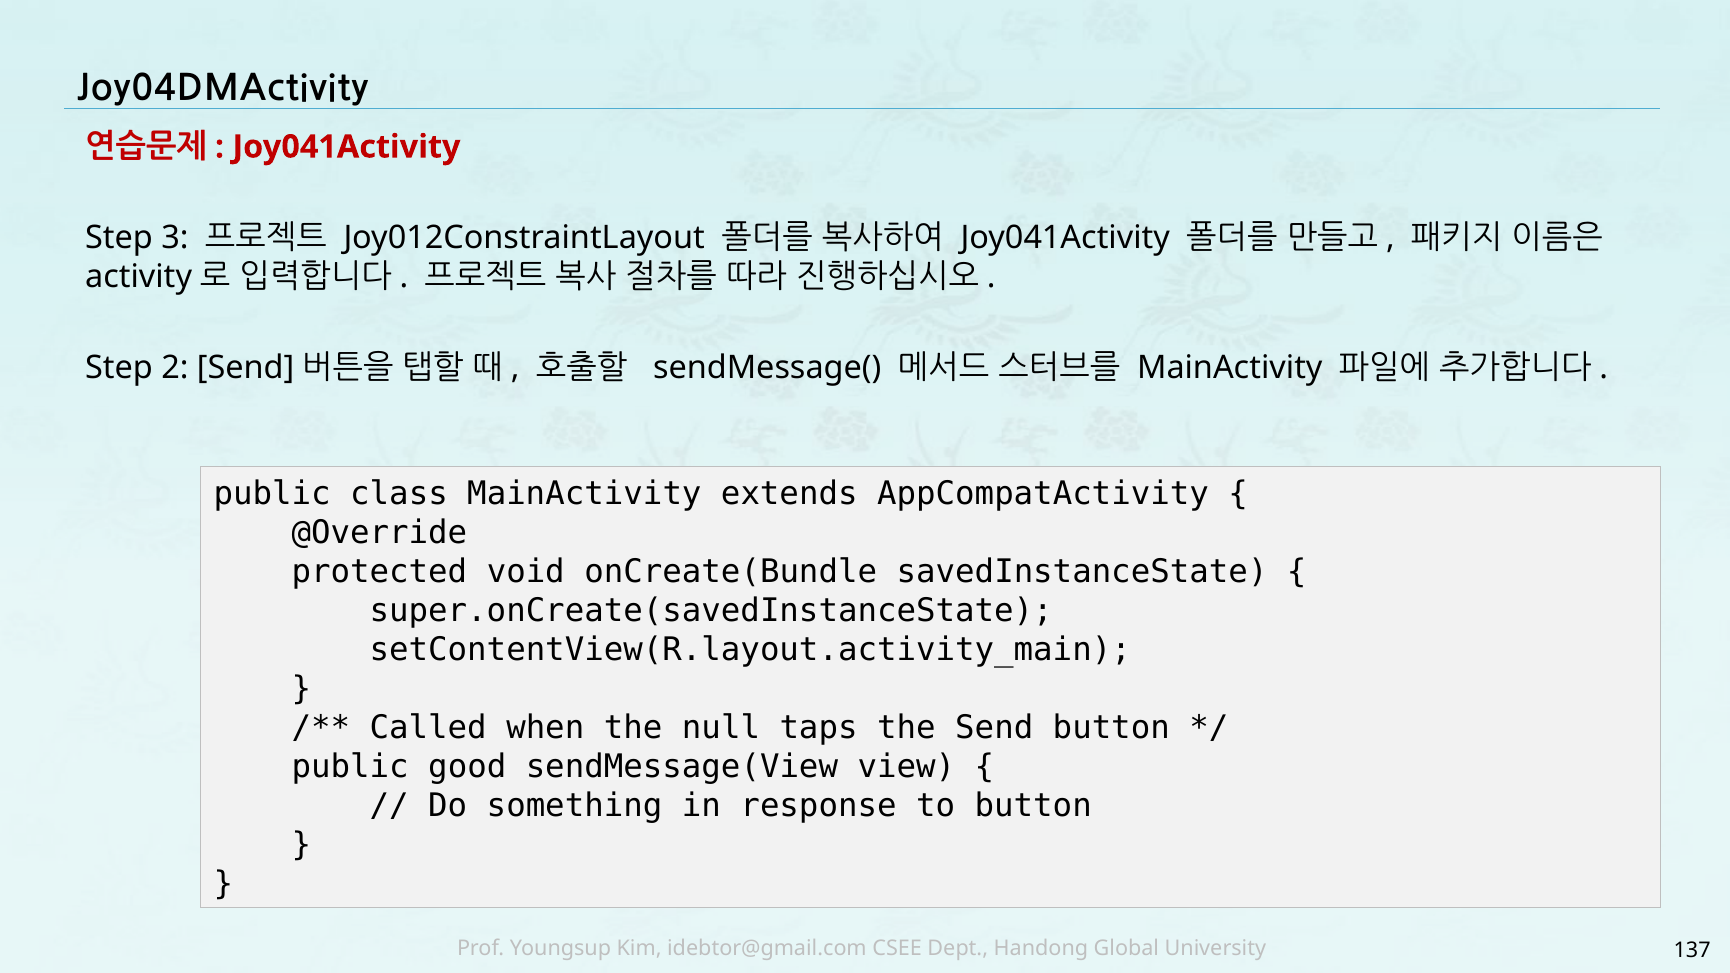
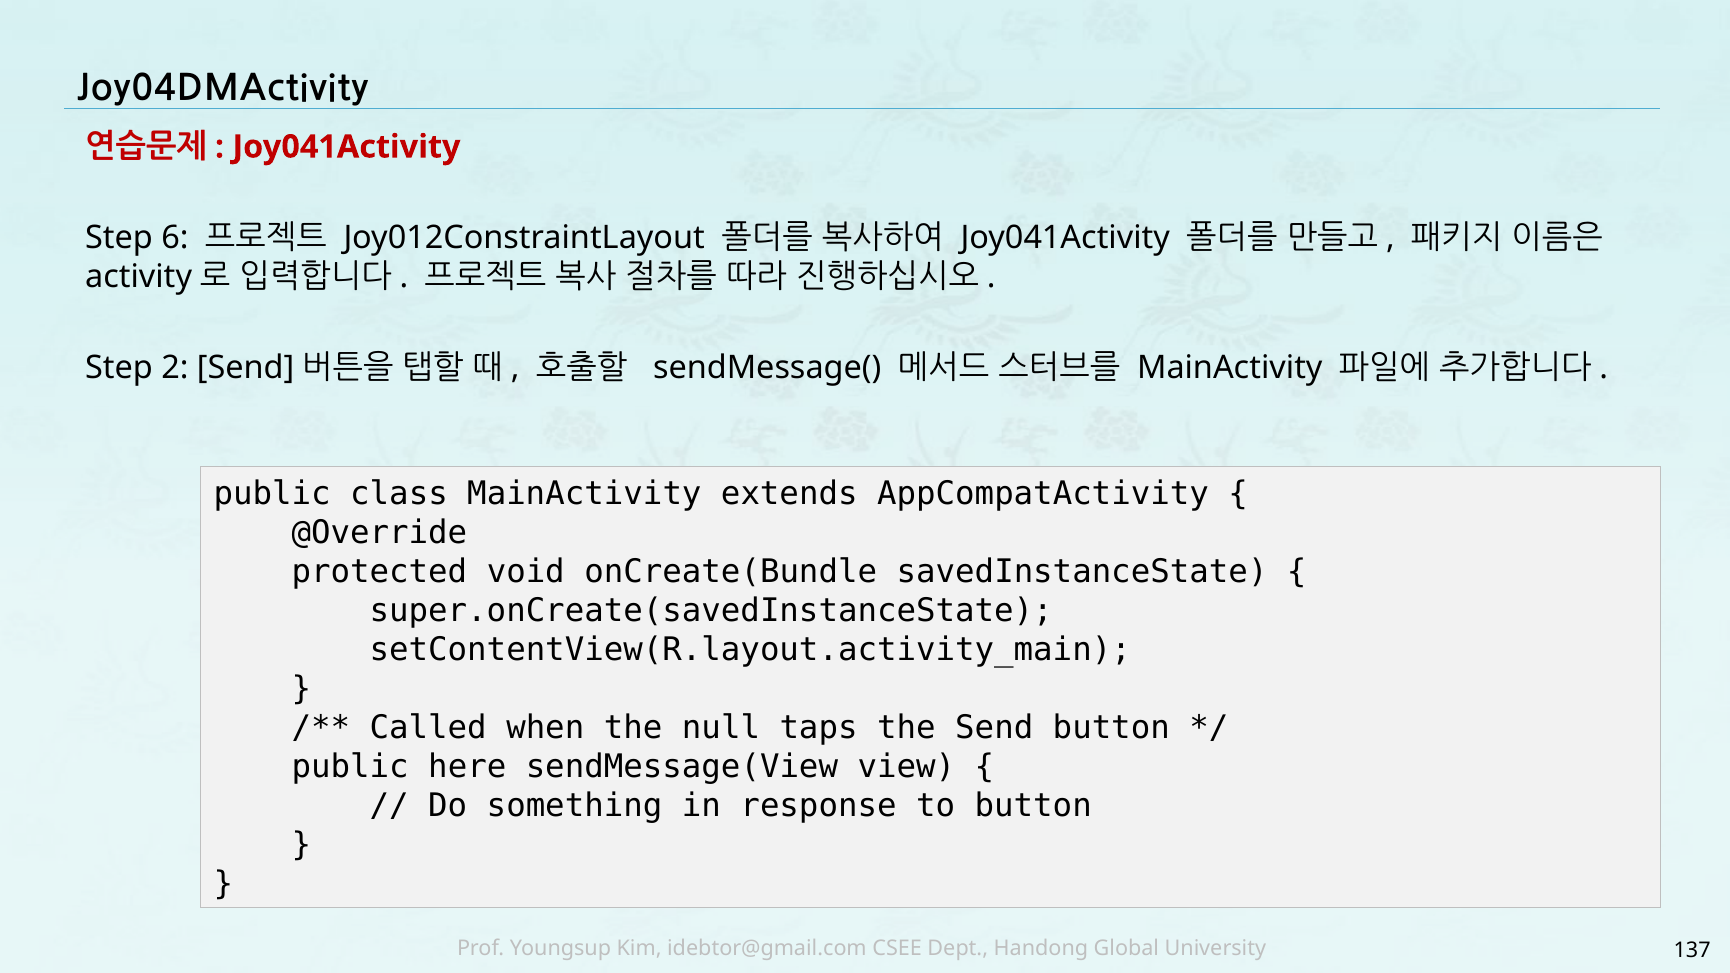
3: 3 -> 6 (175, 238)
good: good -> here (467, 767)
